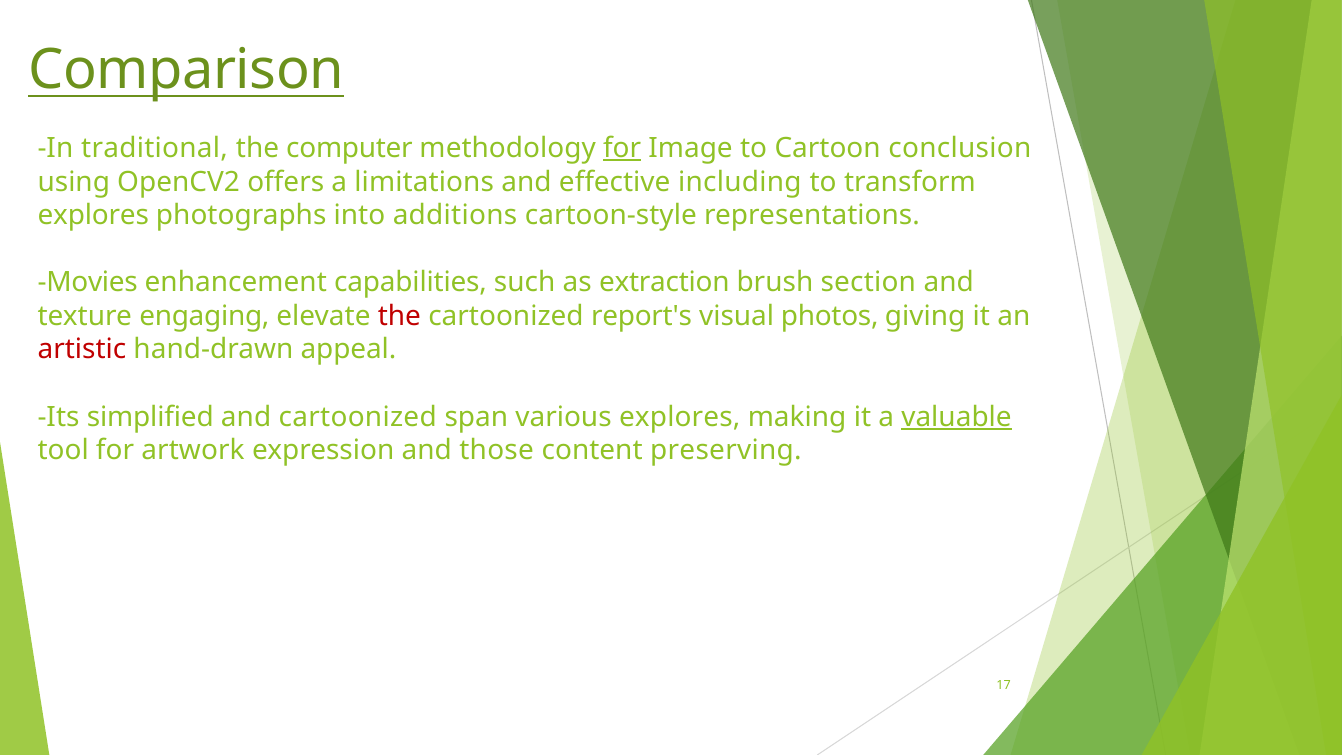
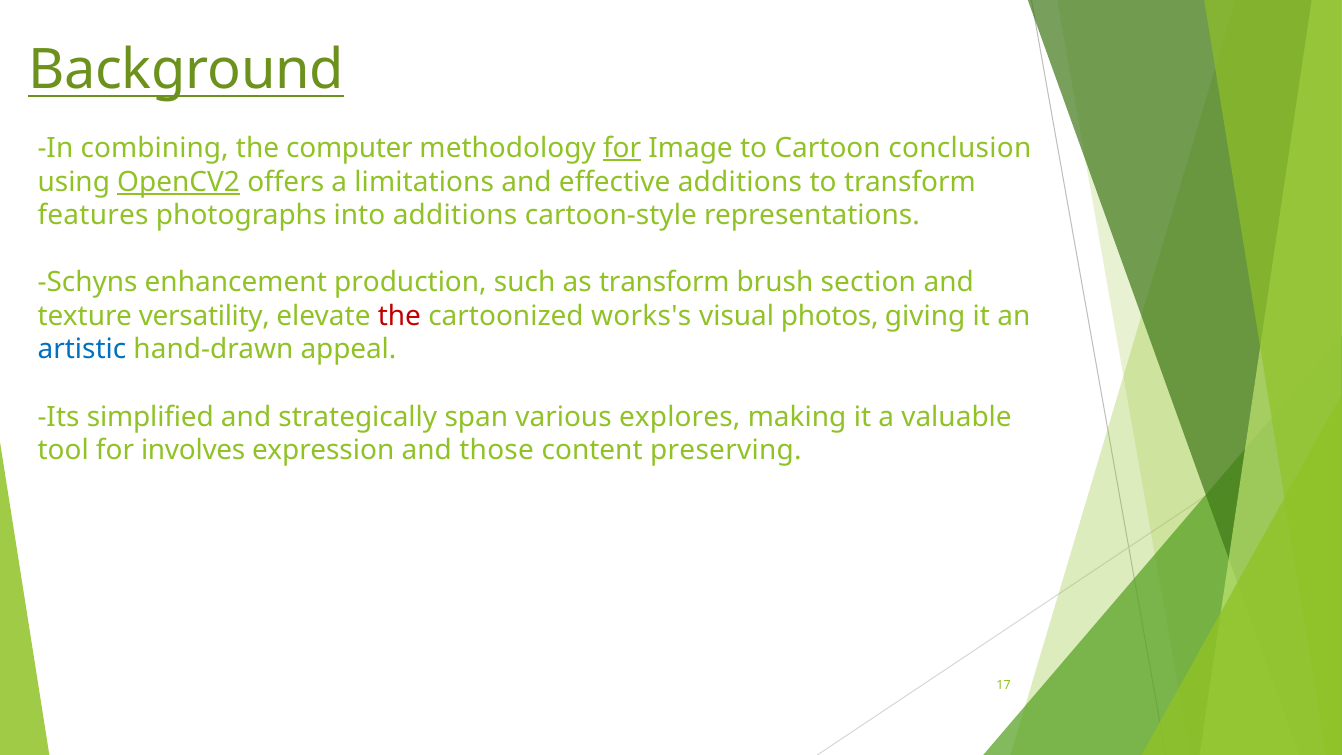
Comparison: Comparison -> Background (186, 71)
traditional: traditional -> combining (155, 148)
OpenCV2 underline: none -> present (179, 182)
effective including: including -> additions (740, 182)
explores: explores -> features (93, 215)
Movies: Movies -> Schyns (88, 282)
capabilities: capabilities -> production (410, 282)
as extraction: extraction -> transform (664, 282)
engaging: engaging -> versatility (204, 316)
report's: report's -> works's (641, 316)
artistic colour: red -> blue (82, 350)
and cartoonized: cartoonized -> strategically (358, 417)
valuable underline: present -> none (957, 417)
artwork: artwork -> involves (193, 450)
